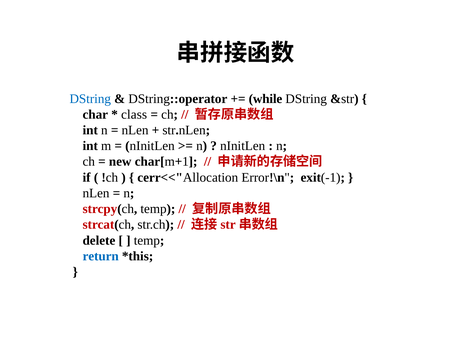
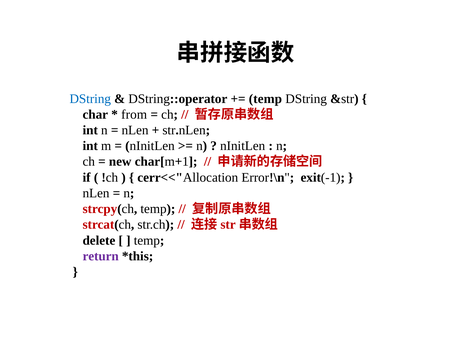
while: while -> temp (265, 98)
class: class -> from (134, 114)
return colour: blue -> purple (101, 256)
